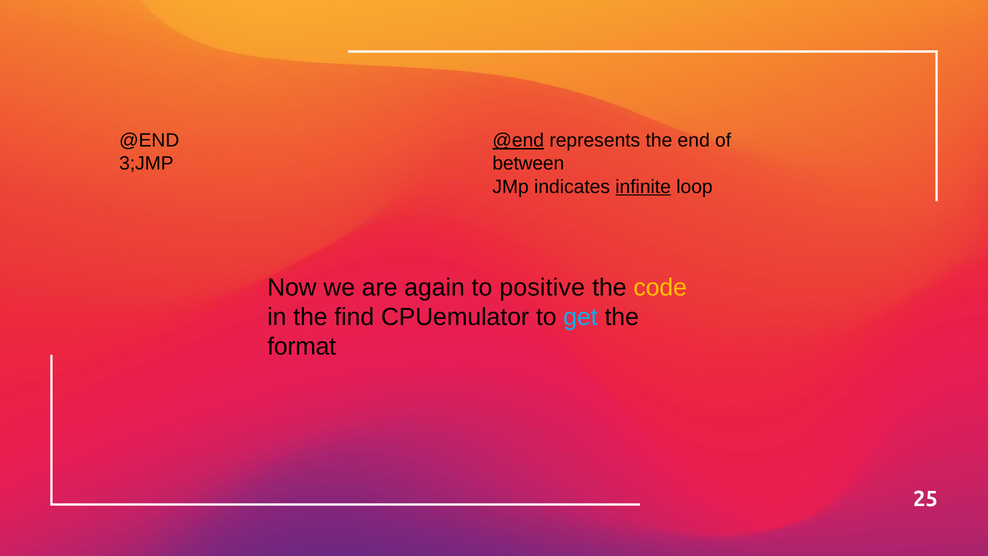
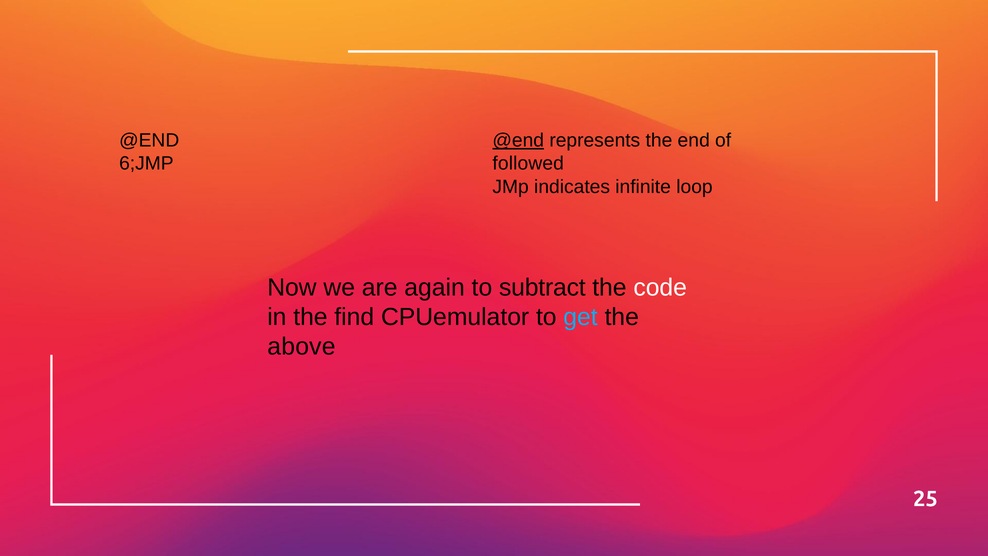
3;JMP: 3;JMP -> 6;JMP (146, 163)
between: between -> followed (528, 164)
infinite underline: present -> none (643, 187)
positive: positive -> subtract (542, 287)
code colour: yellow -> white (660, 287)
format: format -> above (301, 347)
